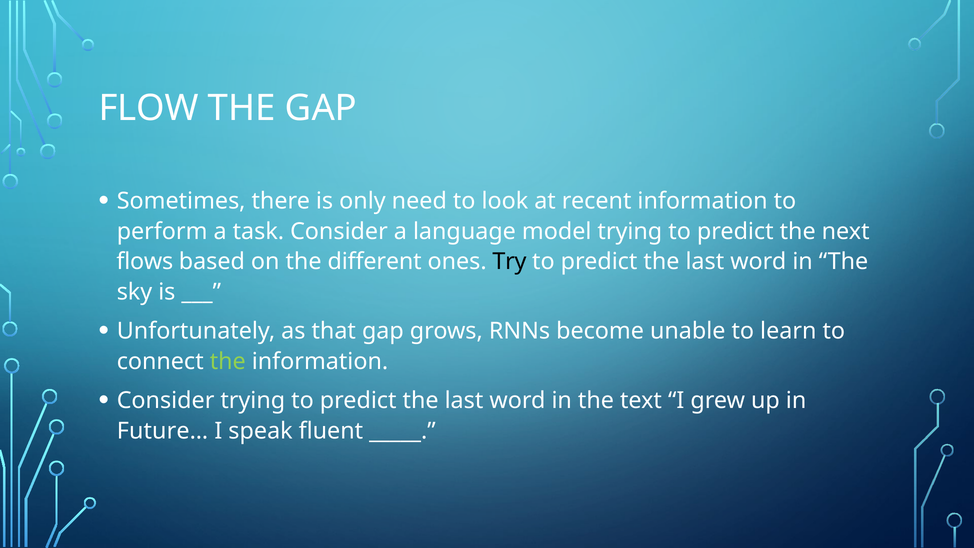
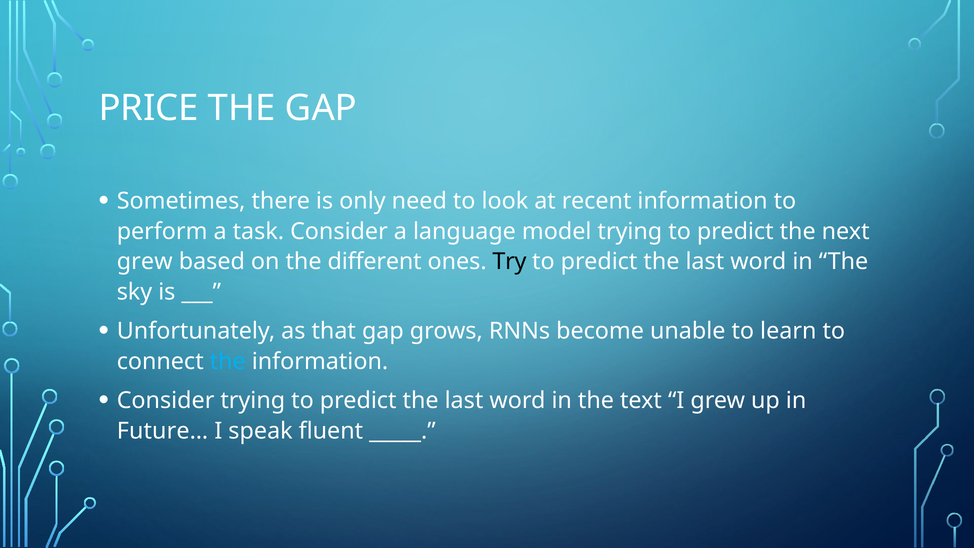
FLOW: FLOW -> PRICE (148, 108)
flows: flows -> grew (145, 262)
the colour: light green -> light blue (228, 361)
